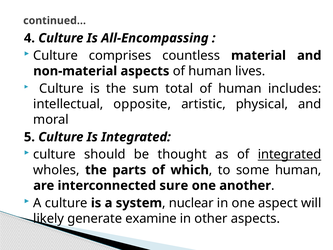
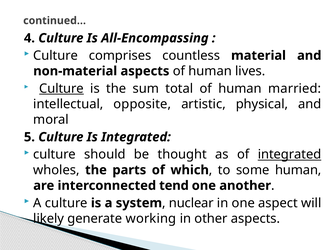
Culture underline: none -> present (61, 88)
includes: includes -> married (295, 88)
sure: sure -> tend (174, 185)
examine: examine -> working (151, 218)
